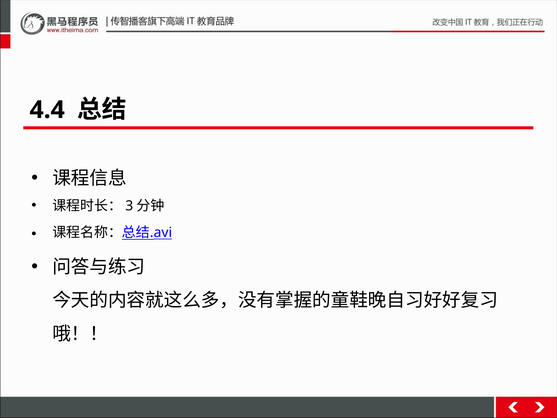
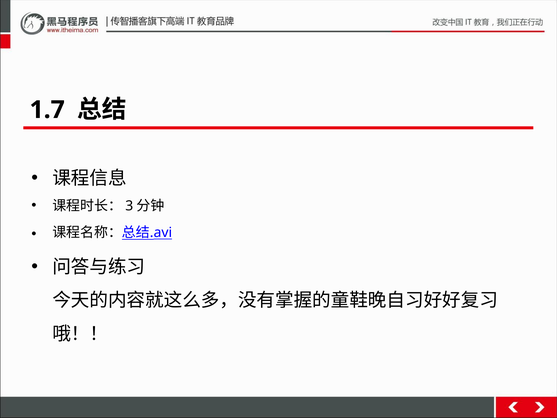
4.4: 4.4 -> 1.7 (47, 110)
